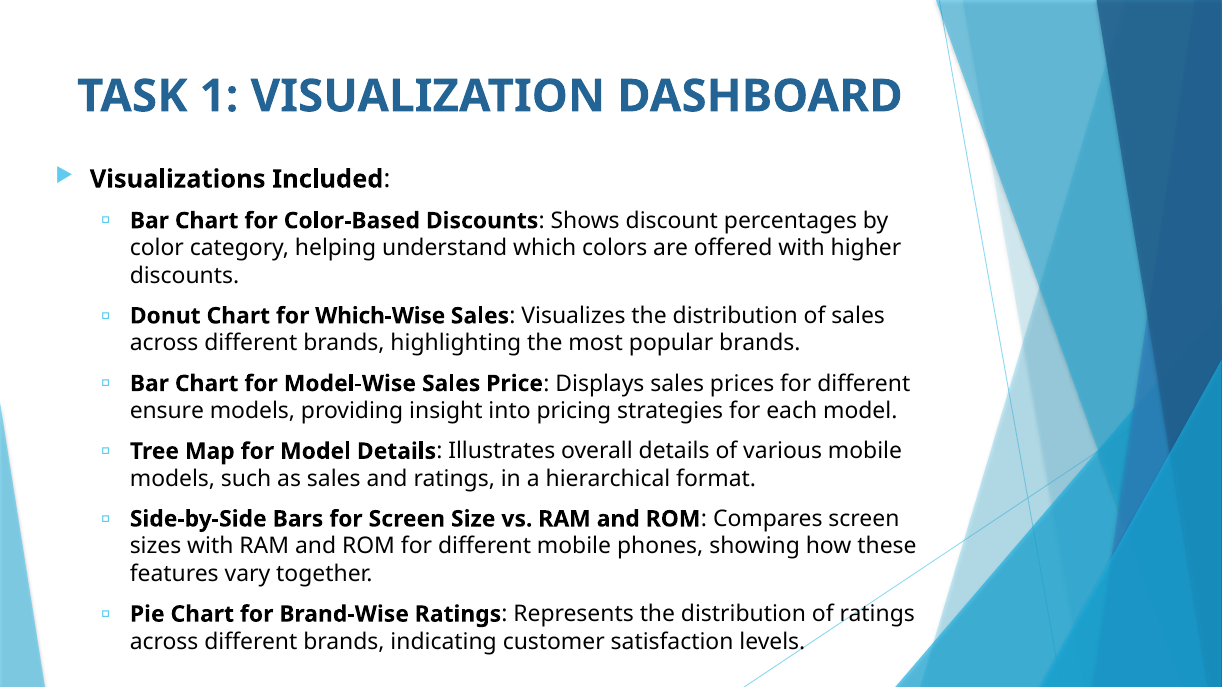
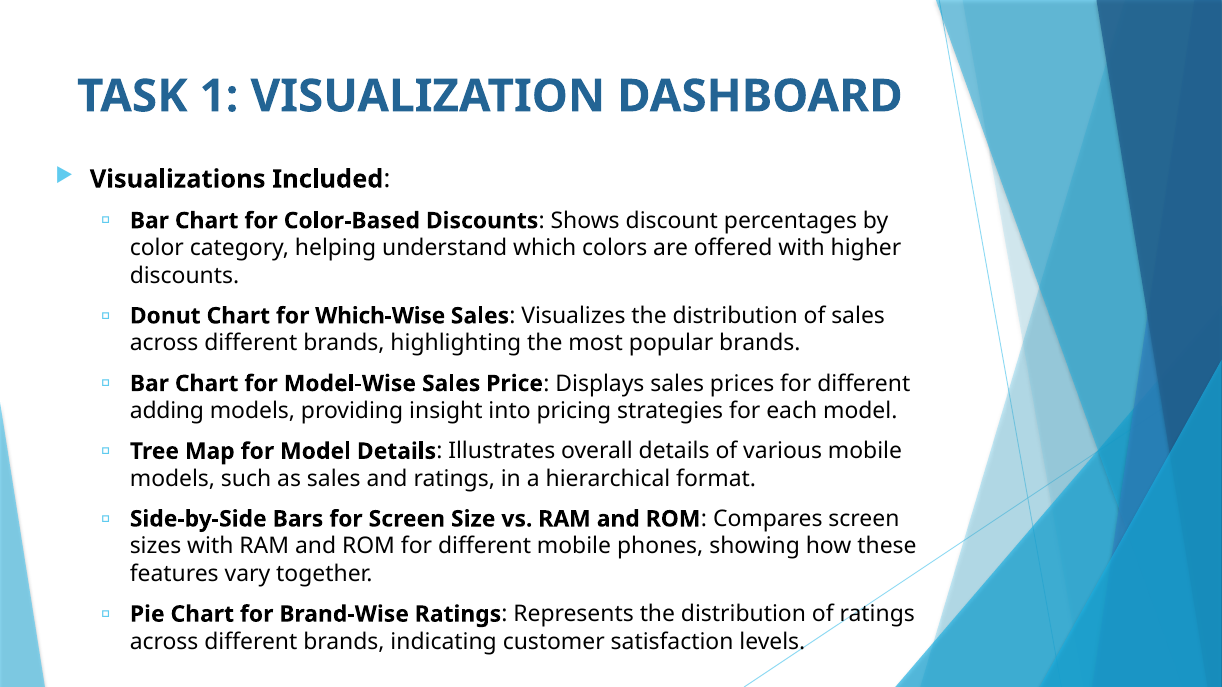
ensure: ensure -> adding (167, 411)
